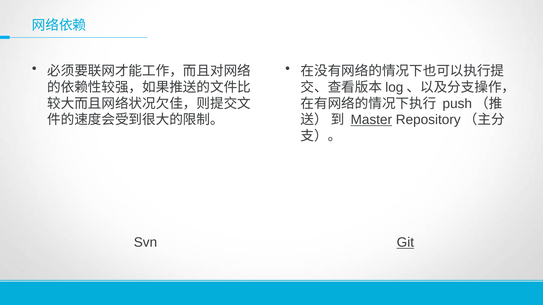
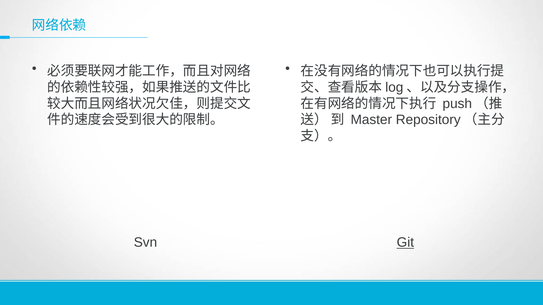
Master underline: present -> none (371, 120)
